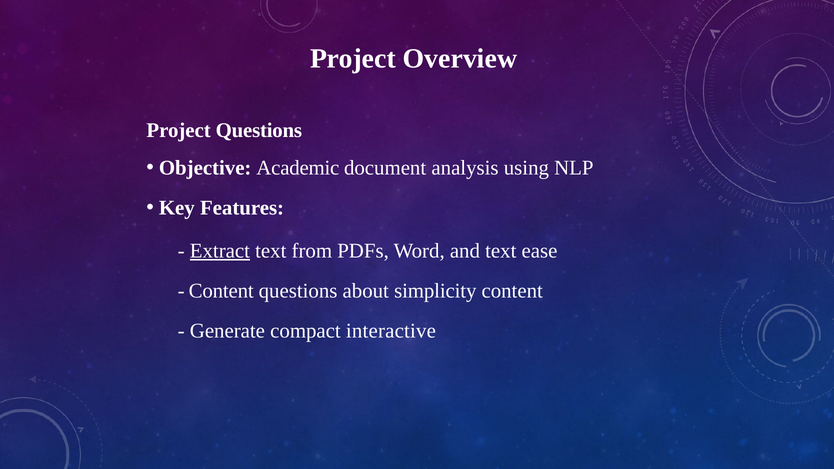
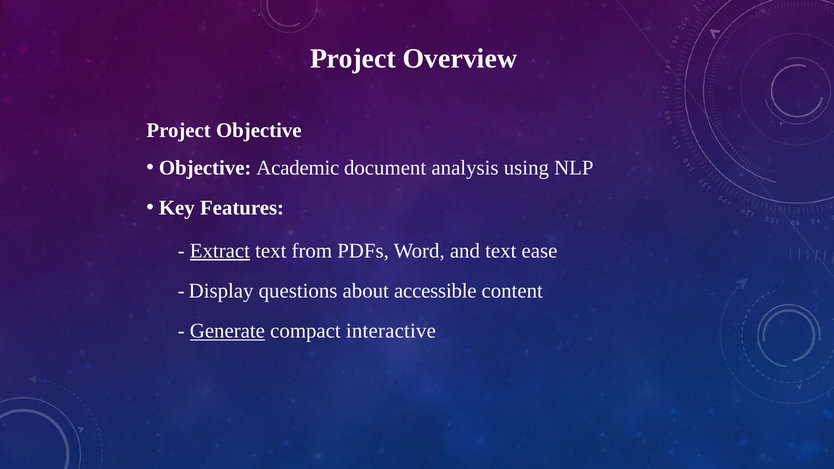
Project Questions: Questions -> Objective (259, 130)
Content: Content -> Display (221, 291)
simplicity: simplicity -> accessible (435, 291)
Generate underline: none -> present (227, 331)
